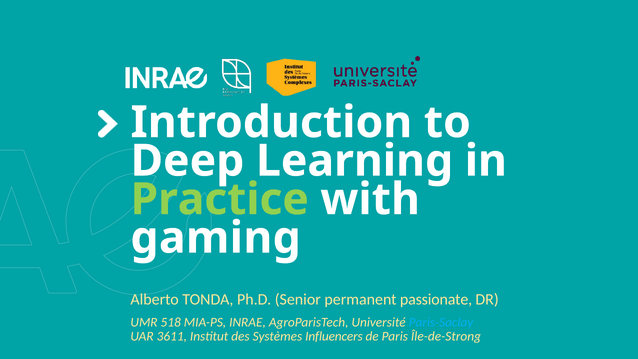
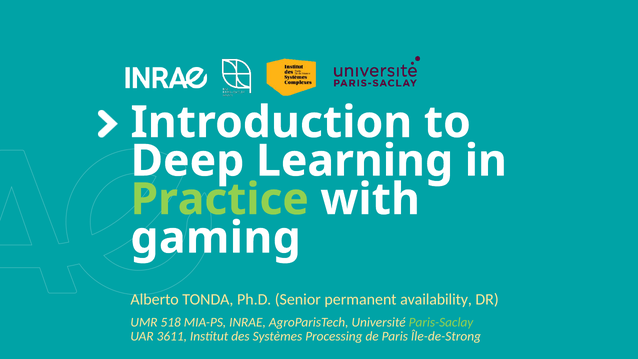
passionate: passionate -> availability (436, 300)
Paris-Saclay colour: light blue -> light green (441, 322)
Influencers: Influencers -> Processing (334, 336)
